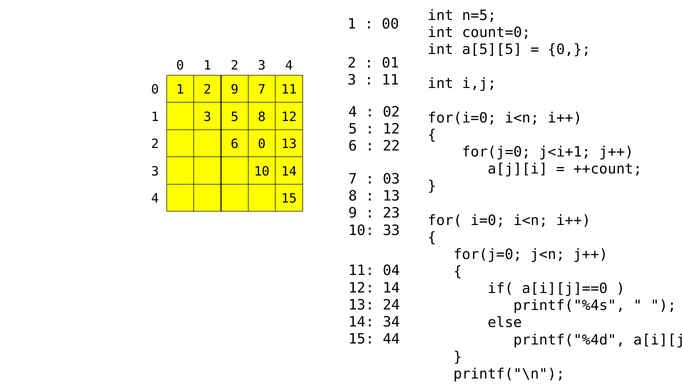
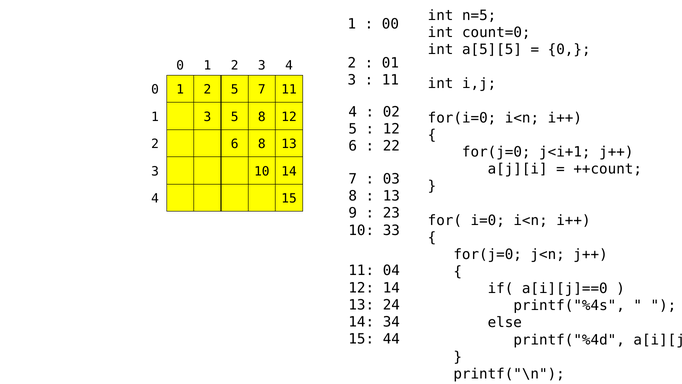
2 9: 9 -> 5 (235, 90)
6 0: 0 -> 8 (262, 144)
